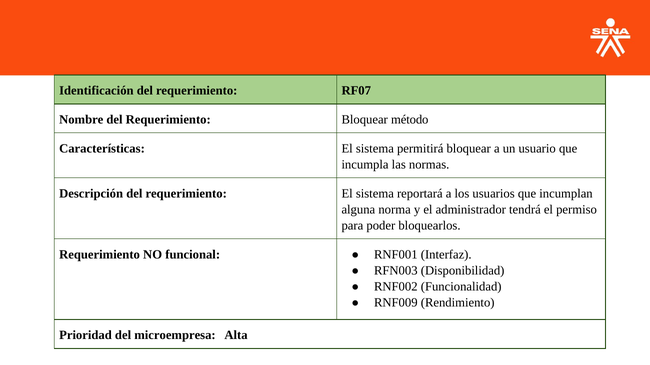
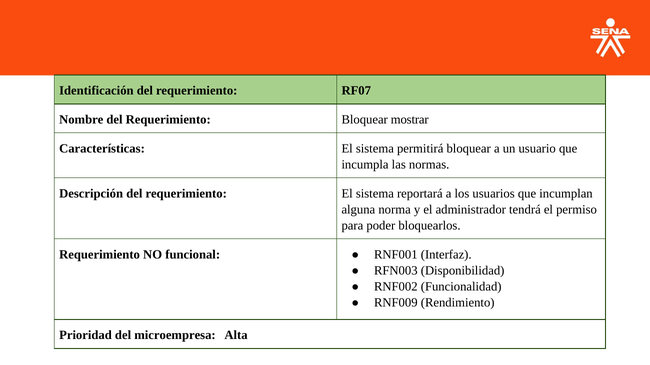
método: método -> mostrar (410, 120)
